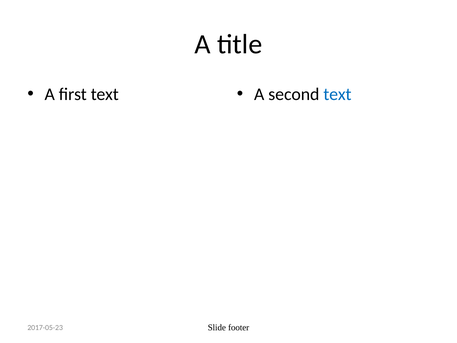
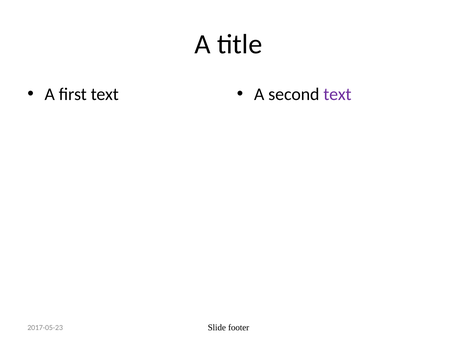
text colour: blue -> purple (337, 94)
